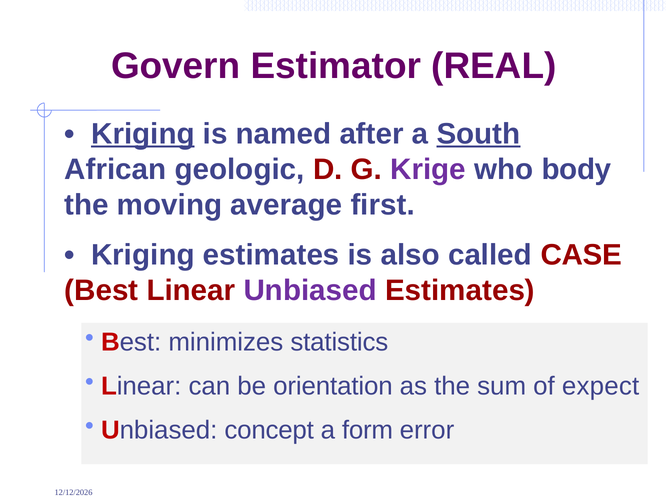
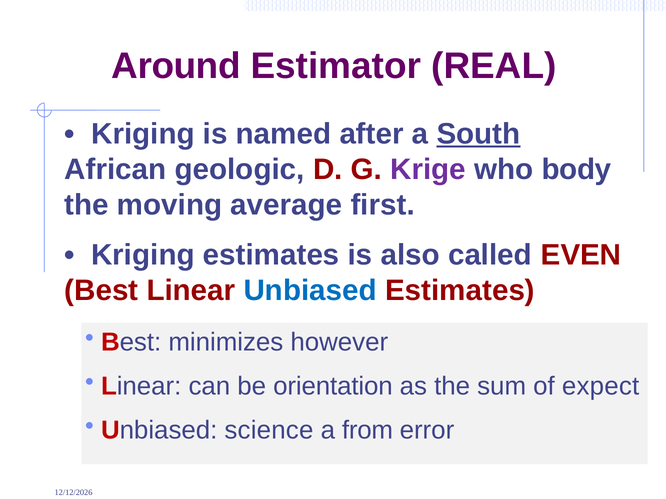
Govern: Govern -> Around (176, 66)
Kriging underline: present -> none (143, 134)
CASE: CASE -> EVEN (581, 255)
Unbiased colour: purple -> blue (310, 291)
statistics: statistics -> however (339, 343)
concept: concept -> science (269, 431)
form: form -> from (367, 431)
